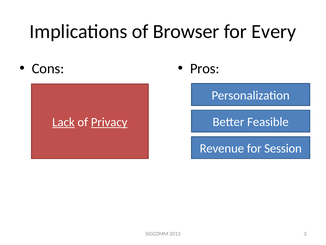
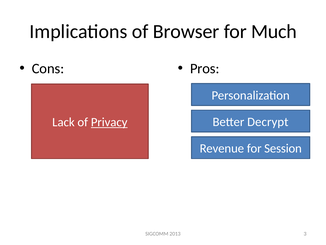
Every: Every -> Much (274, 32)
Feasible: Feasible -> Decrypt (268, 122)
Lack underline: present -> none (63, 122)
